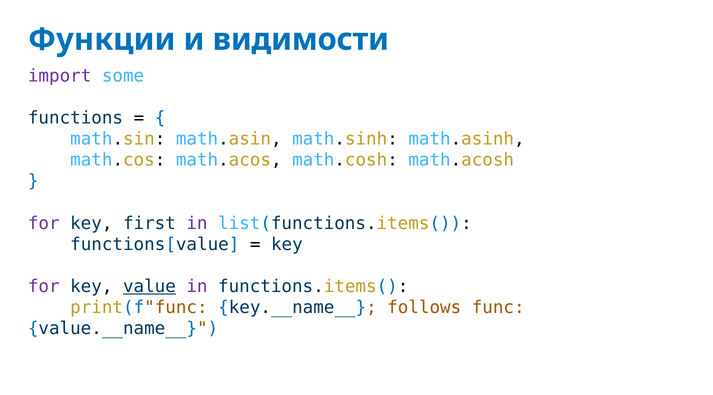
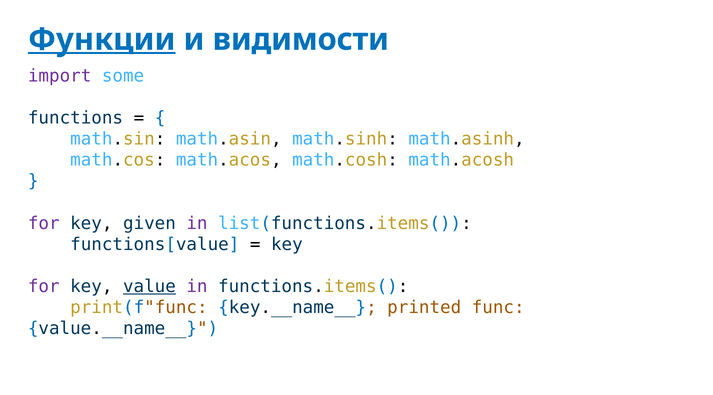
Функции underline: none -> present (102, 40)
first: first -> given (149, 223)
follows: follows -> printed (424, 308)
